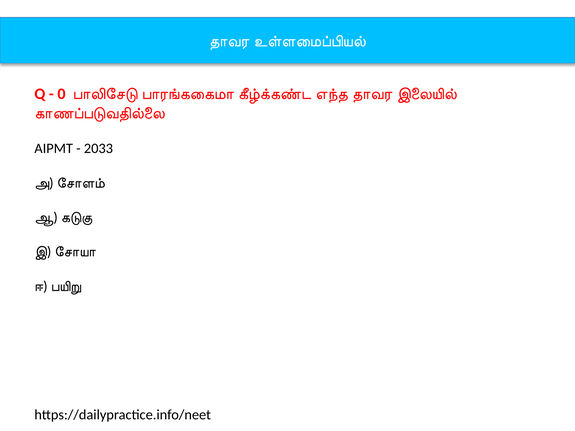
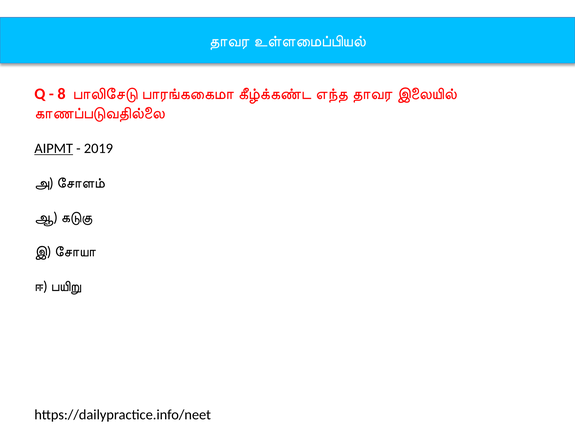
0: 0 -> 8 (62, 94)
AIPMT underline: none -> present (54, 149)
2033: 2033 -> 2019 (98, 149)
